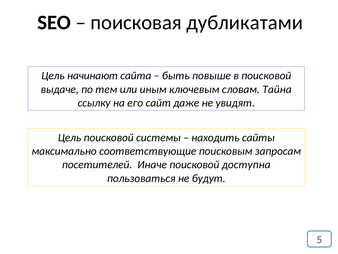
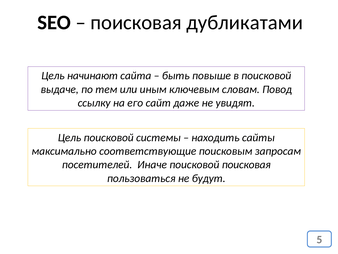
Тайна: Тайна -> Повод (277, 89)
поисковой доступна: доступна -> поисковая (246, 164)
